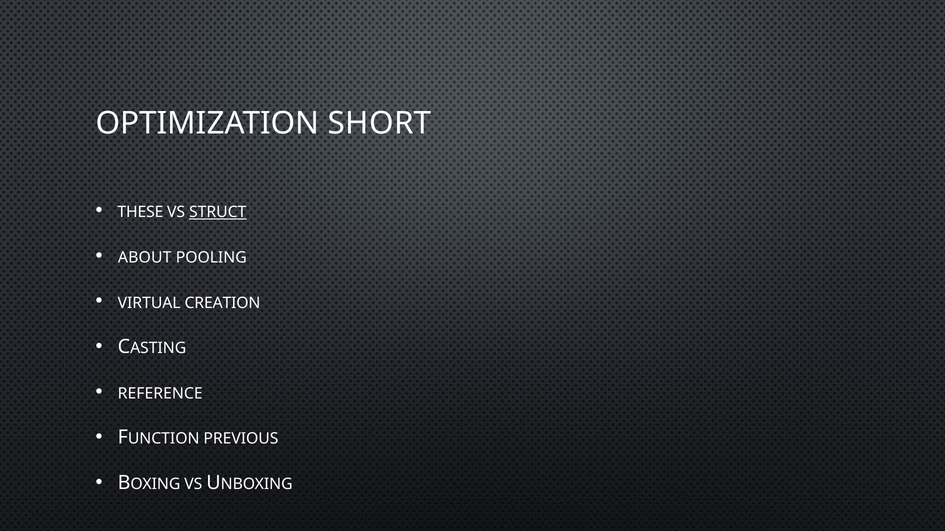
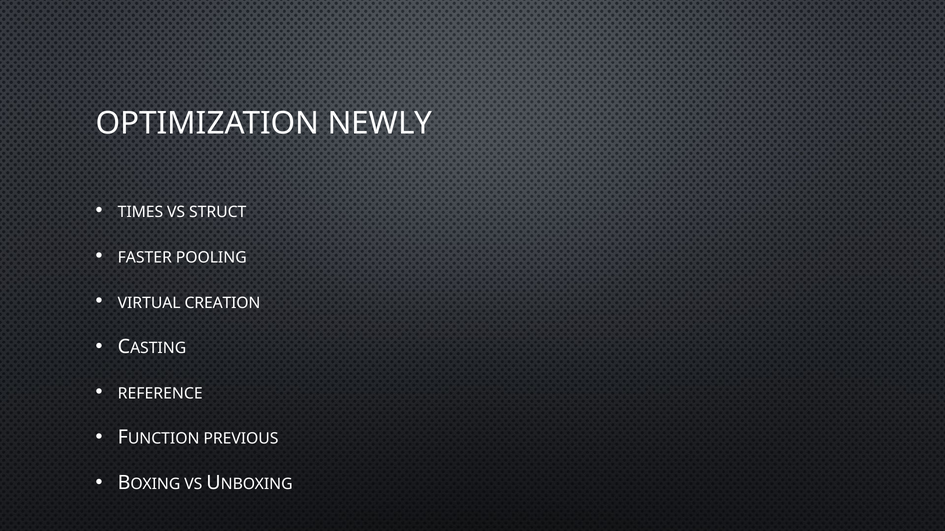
SHORT: SHORT -> NEWLY (380, 123)
THESE: THESE -> TIMES (140, 213)
STRUCT underline: present -> none (218, 213)
ABOUT: ABOUT -> FASTER (145, 258)
